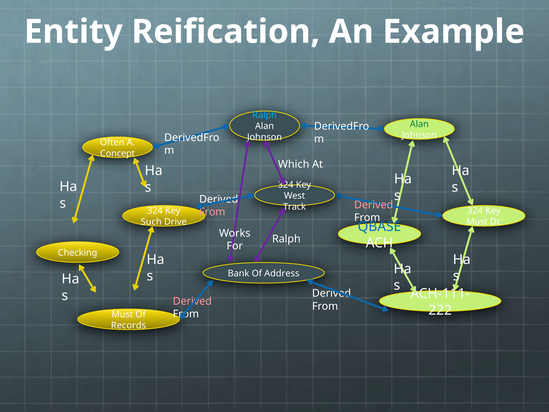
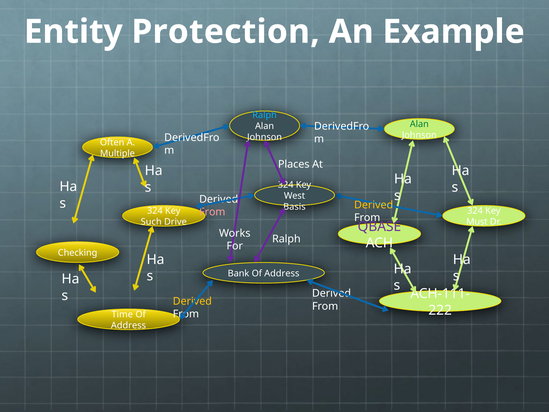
Reification: Reification -> Protection (226, 32)
Concept: Concept -> Multiple (117, 153)
Which: Which -> Places (294, 164)
Derived colour: pink -> yellow (374, 205)
Track: Track -> Basis (294, 207)
QBASE colour: blue -> purple (379, 226)
Derived colour: pink -> yellow (192, 301)
Must: Must -> Time (122, 314)
Records: Records -> Address (129, 325)
